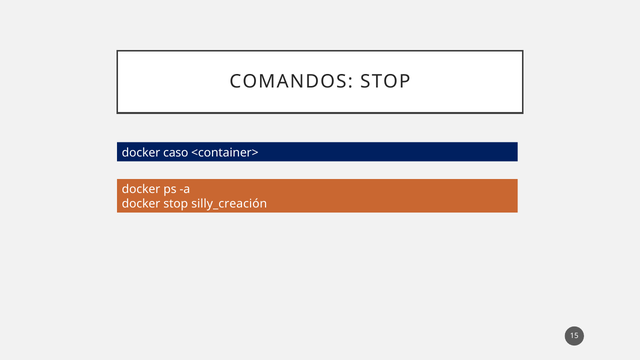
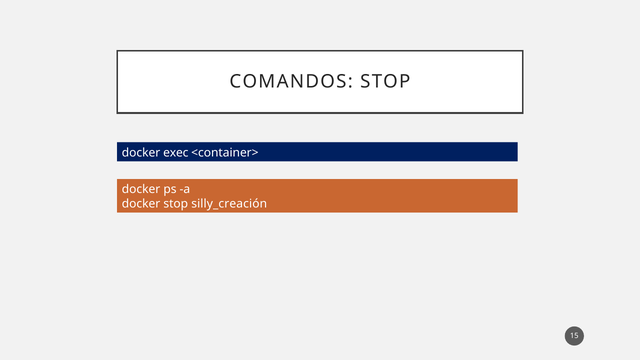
caso: caso -> exec (176, 153)
